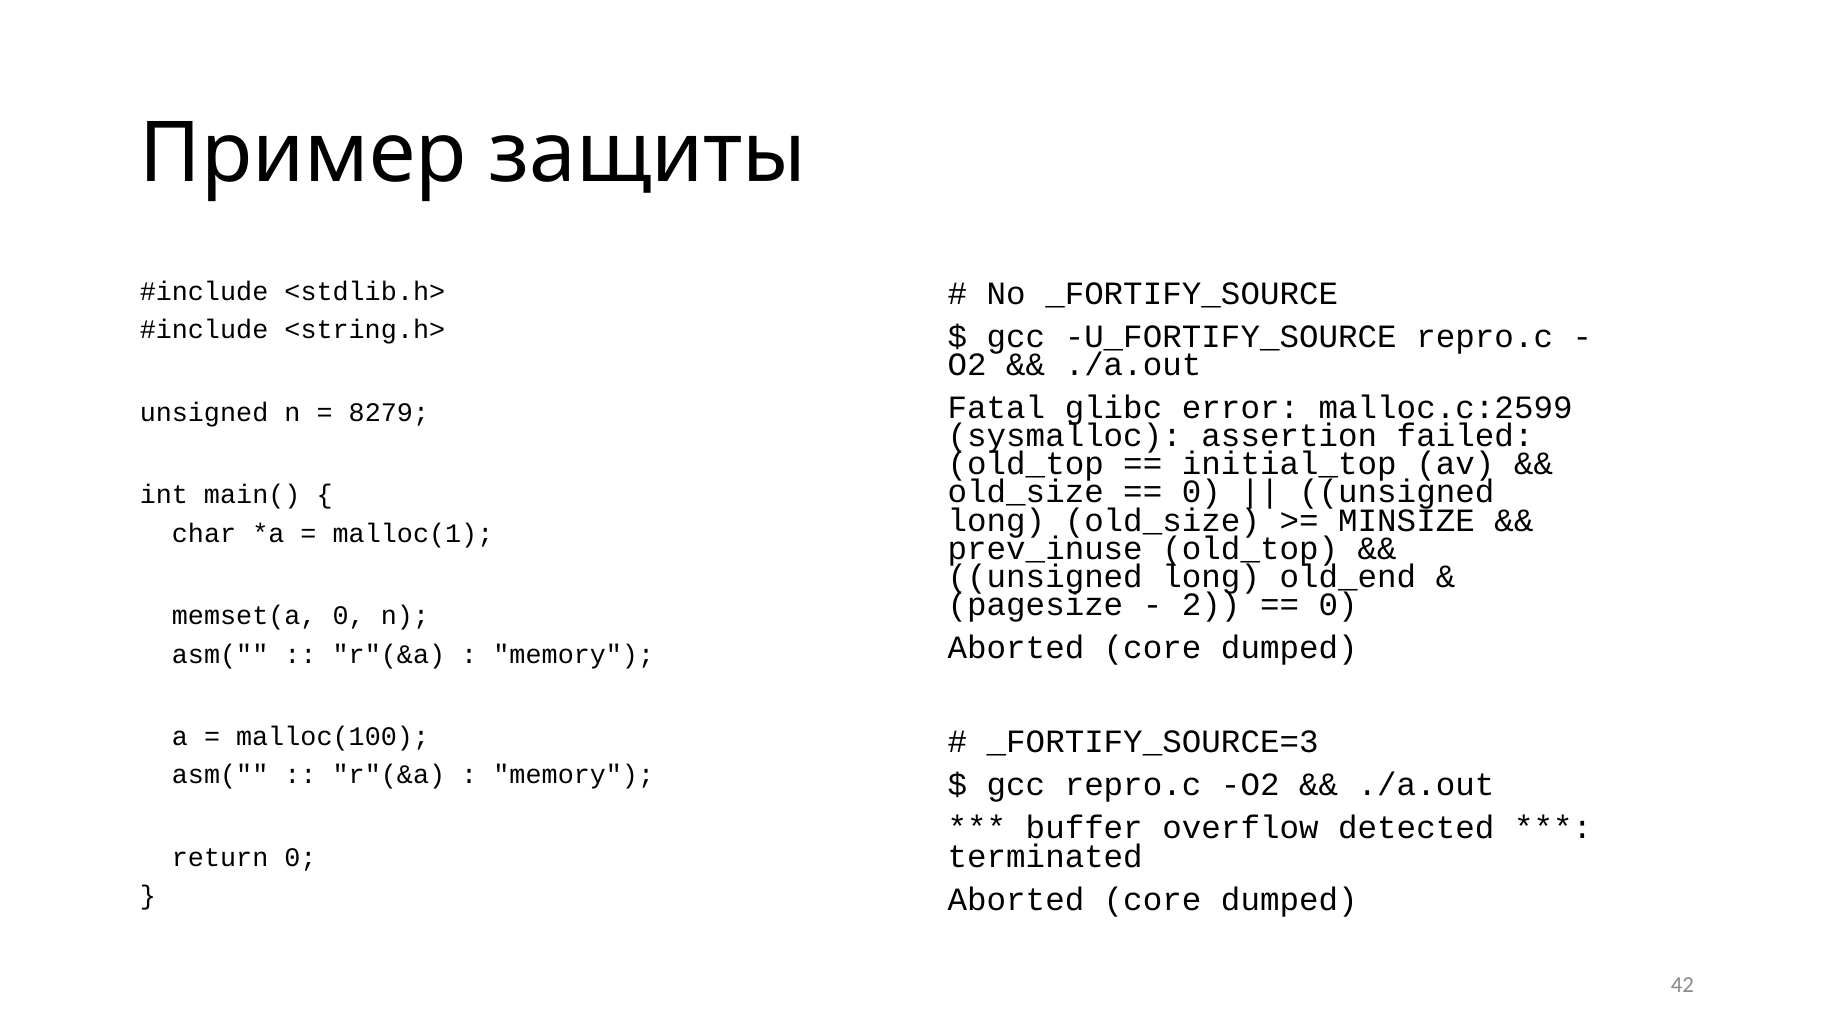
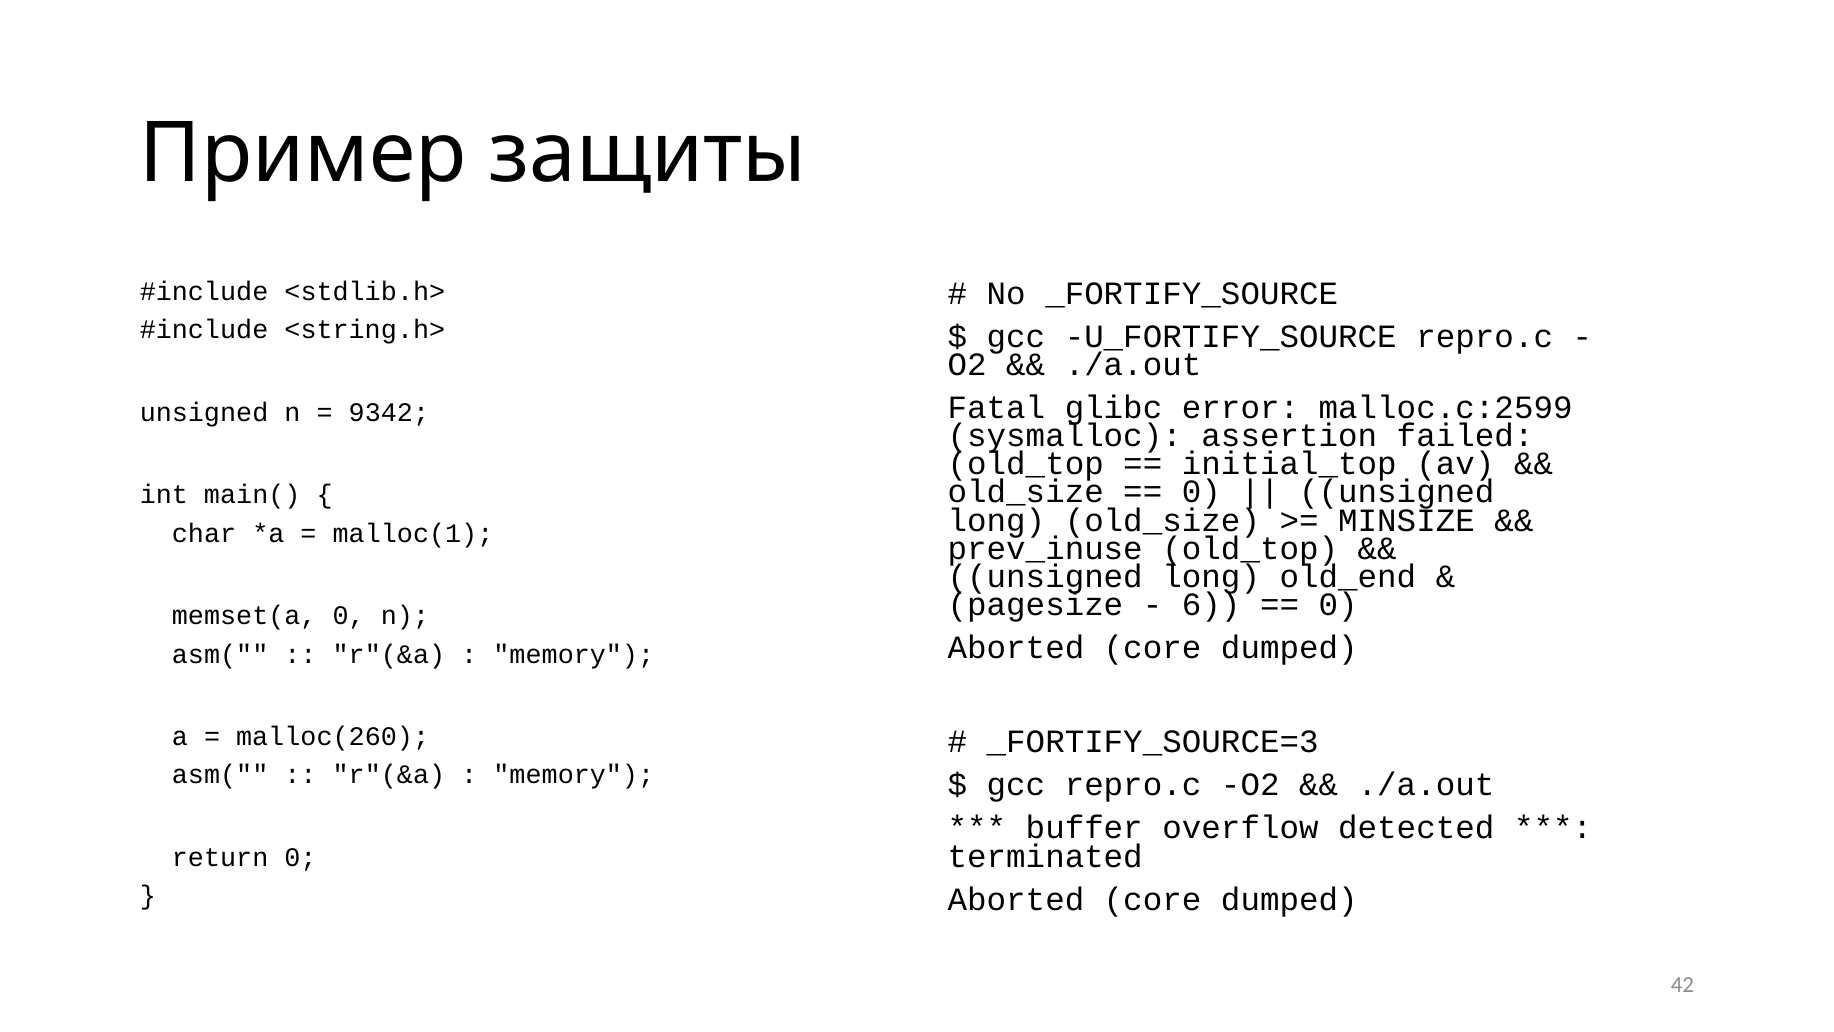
8279: 8279 -> 9342 (389, 412)
2: 2 -> 6 (1211, 604)
malloc(100: malloc(100 -> malloc(260 (333, 736)
